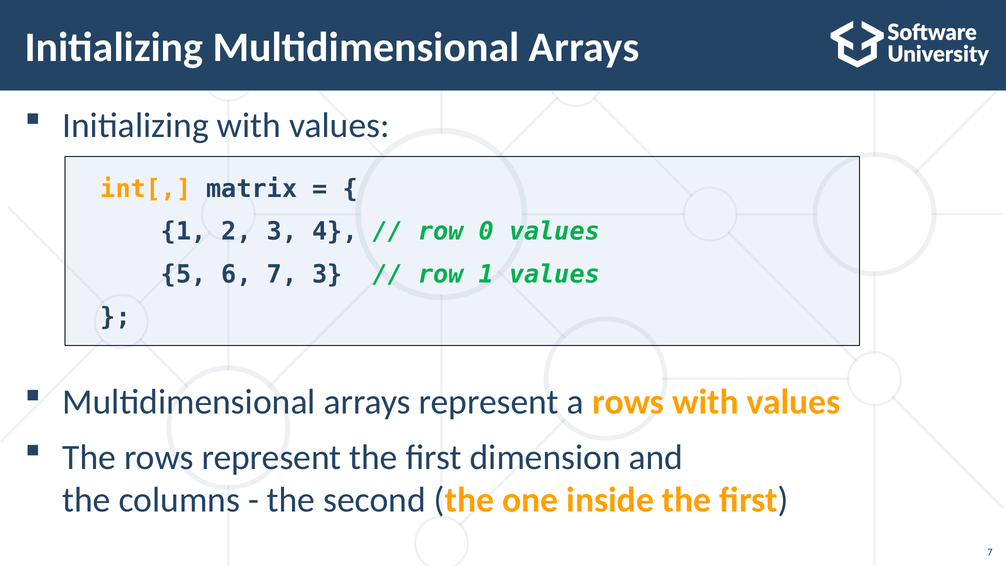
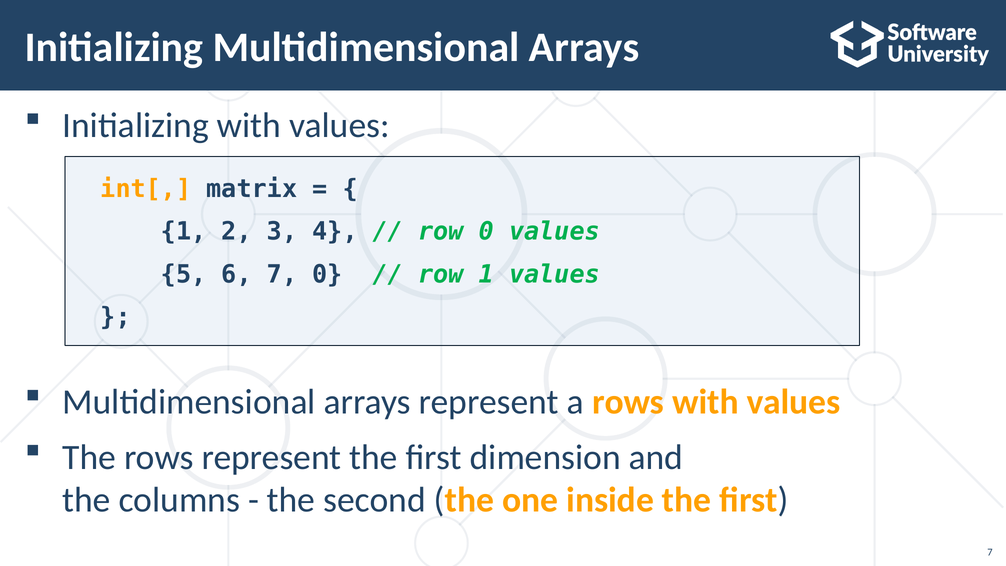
7 3: 3 -> 0 (327, 274)
